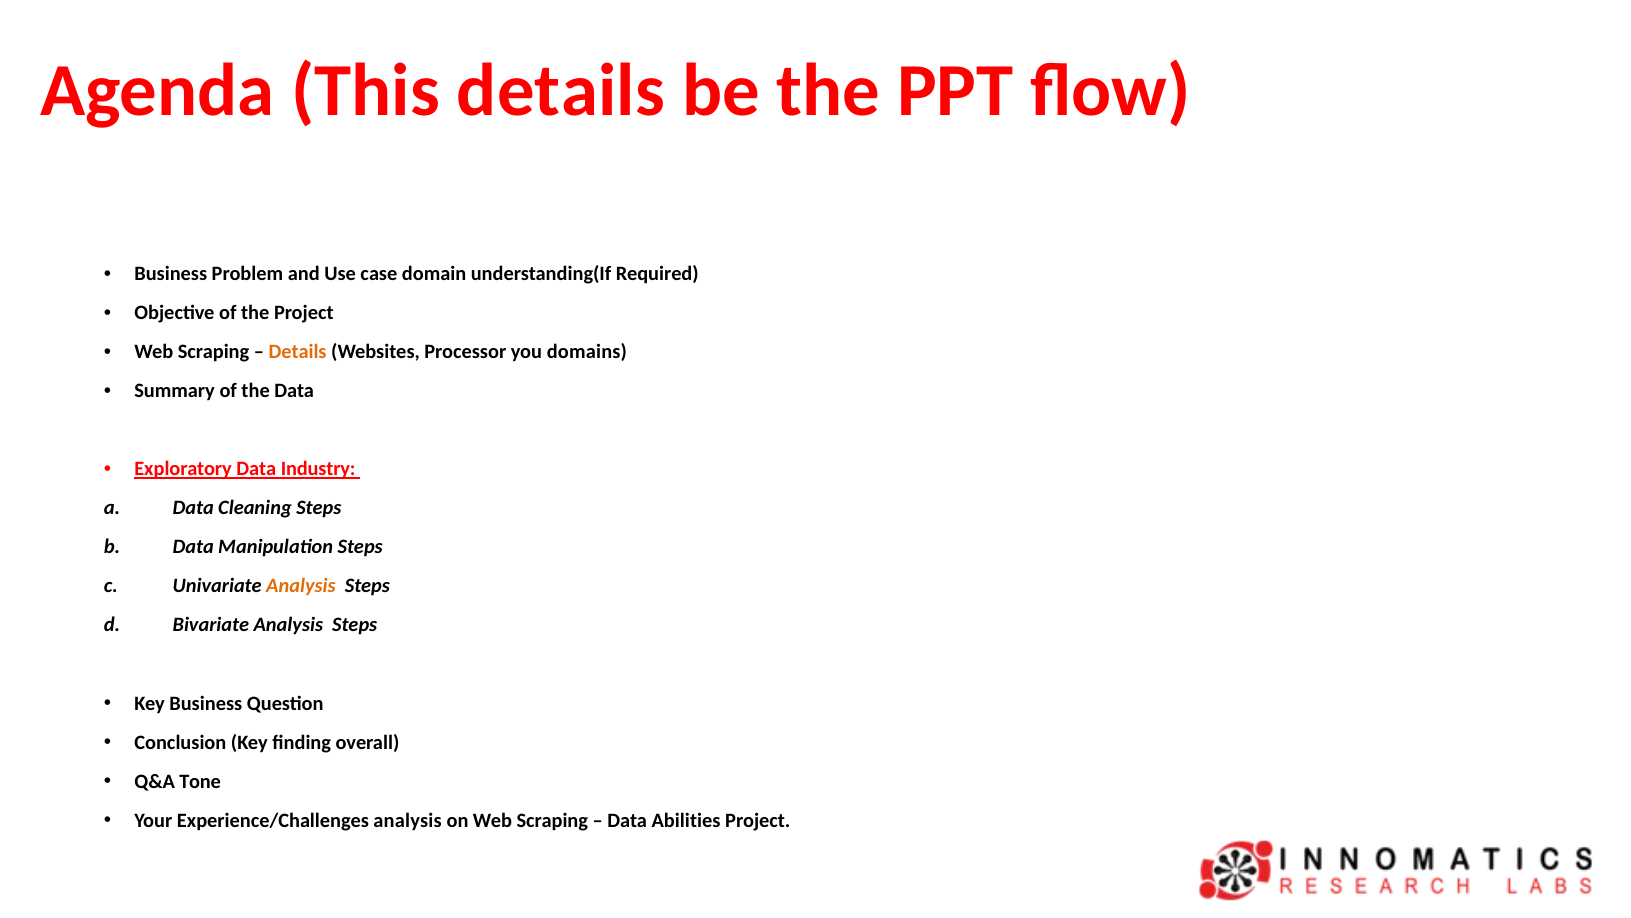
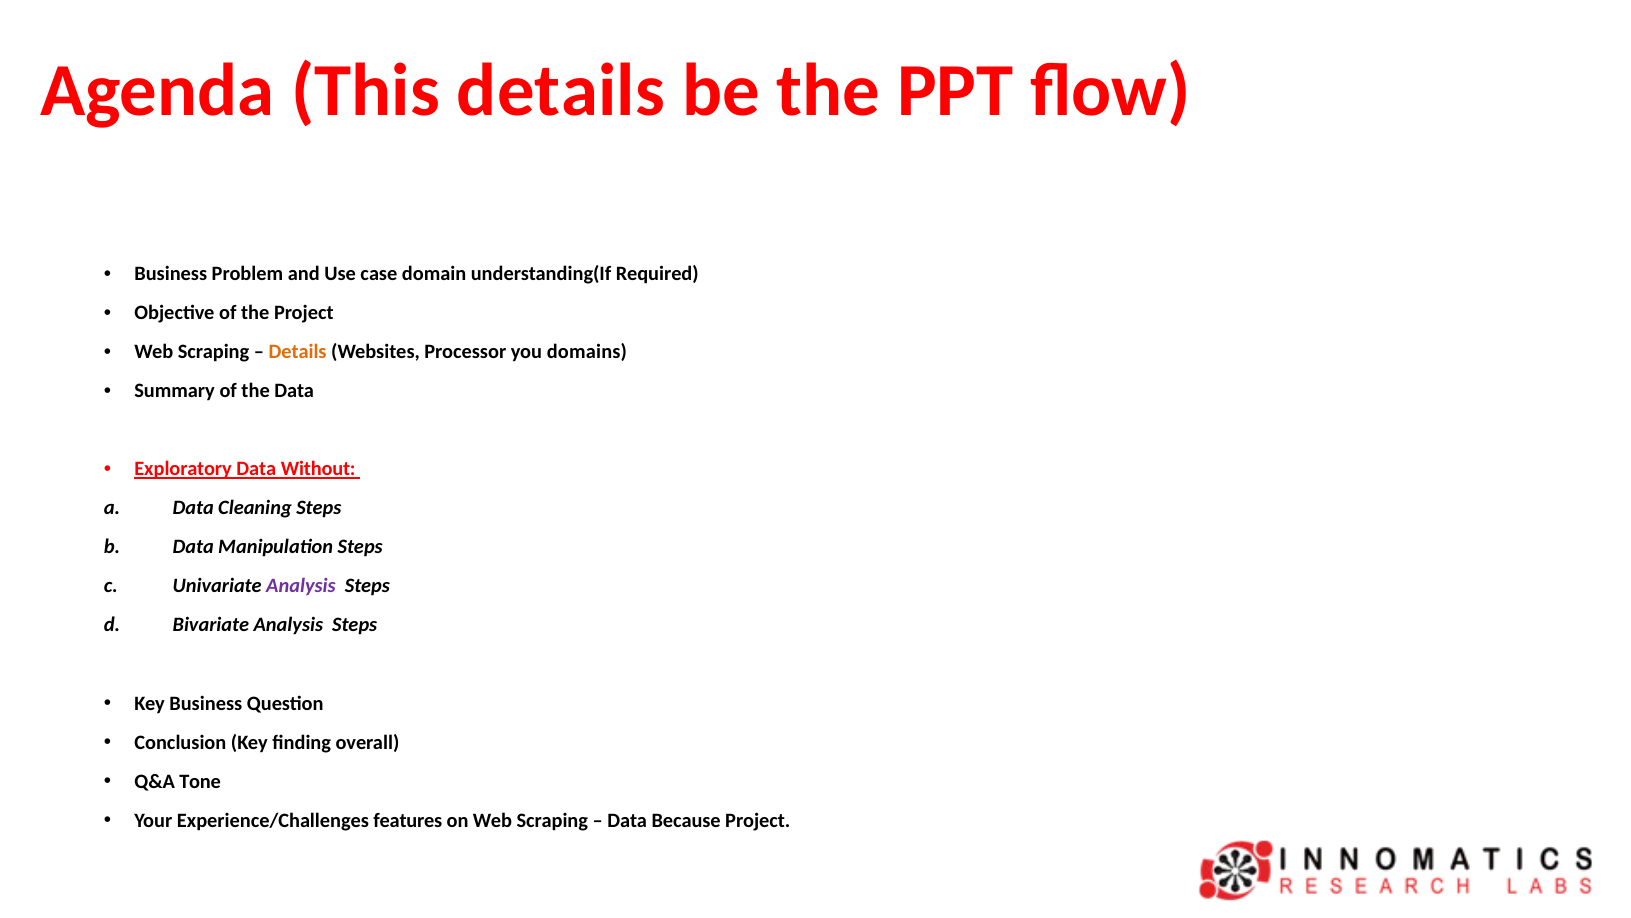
Industry: Industry -> Without (318, 469)
Analysis colour: orange -> purple (301, 586)
Experience/Challenges analysis: analysis -> features (408, 820)
Abilities: Abilities -> Because (686, 820)
